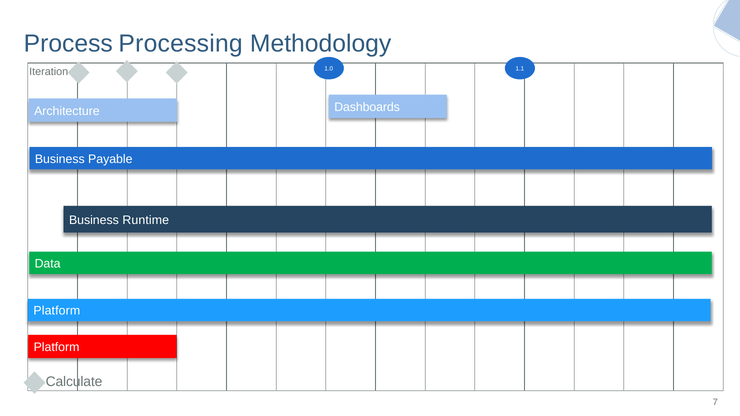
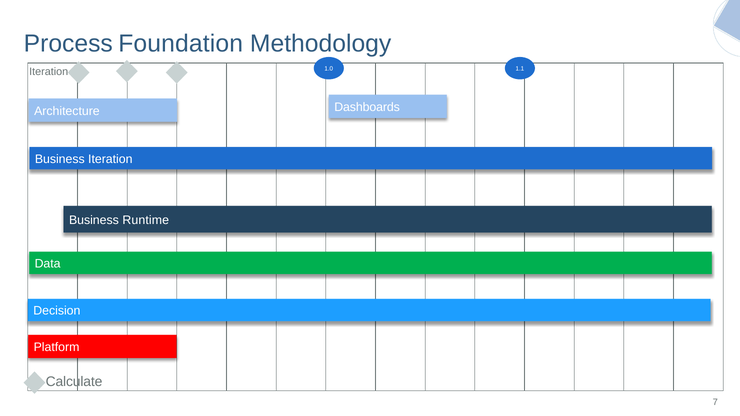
Processing: Processing -> Foundation (181, 44)
Business Payable: Payable -> Iteration (110, 159)
Platform: Platform -> Decision (57, 311)
